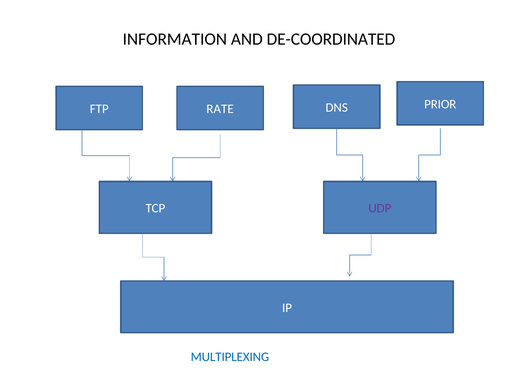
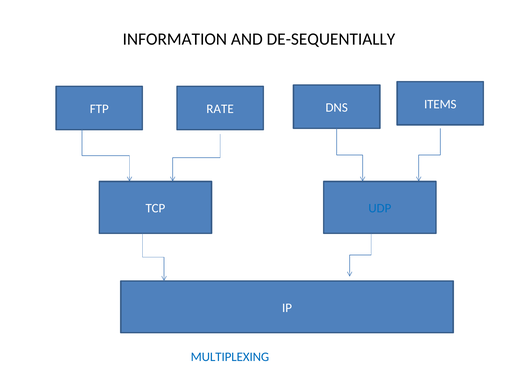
DE-COORDINATED: DE-COORDINATED -> DE-SEQUENTIALLY (331, 39)
PRIOR: PRIOR -> ITEMS (440, 104)
UDP colour: purple -> blue (380, 208)
